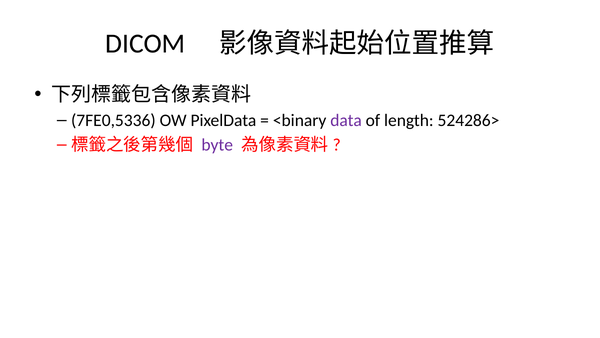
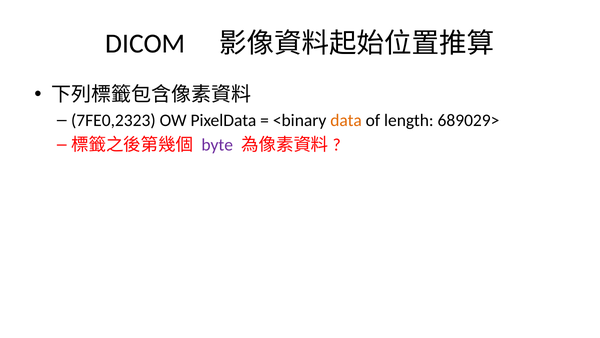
7FE0,5336: 7FE0,5336 -> 7FE0,2323 (113, 120)
data colour: purple -> orange (346, 120)
524286>: 524286> -> 689029> (468, 120)
